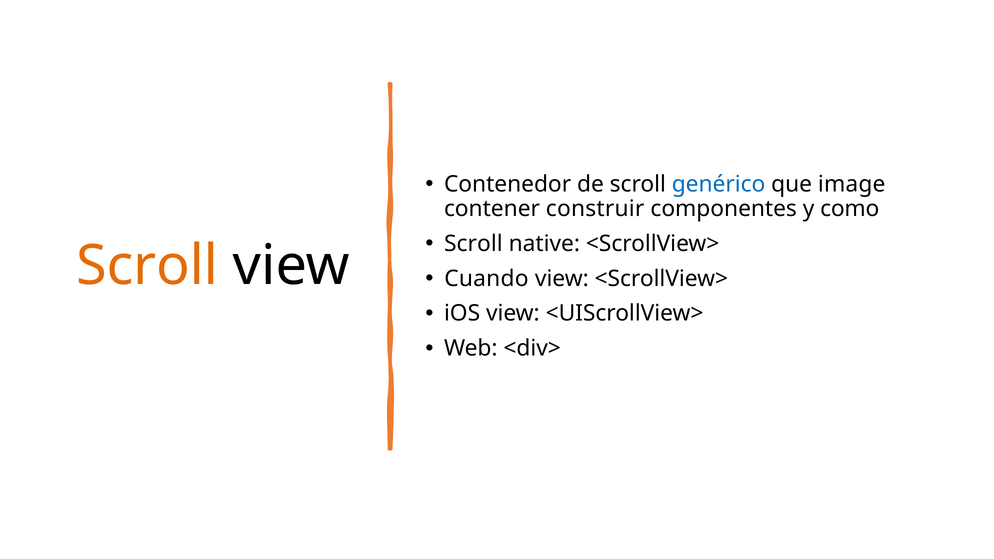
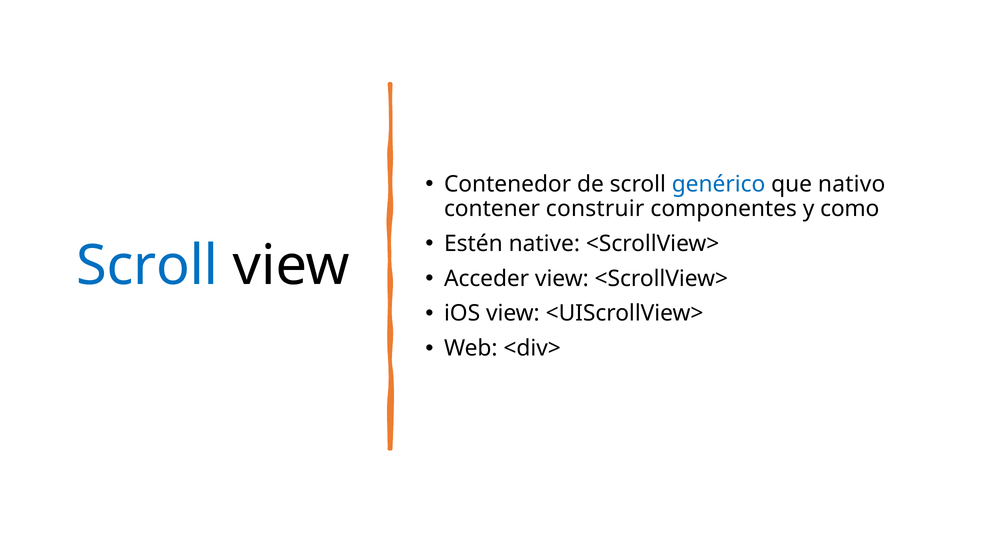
image: image -> nativo (852, 184)
Scroll: Scroll -> Estén (473, 244)
Scroll colour: orange -> blue (147, 266)
Cuando: Cuando -> Acceder (487, 279)
